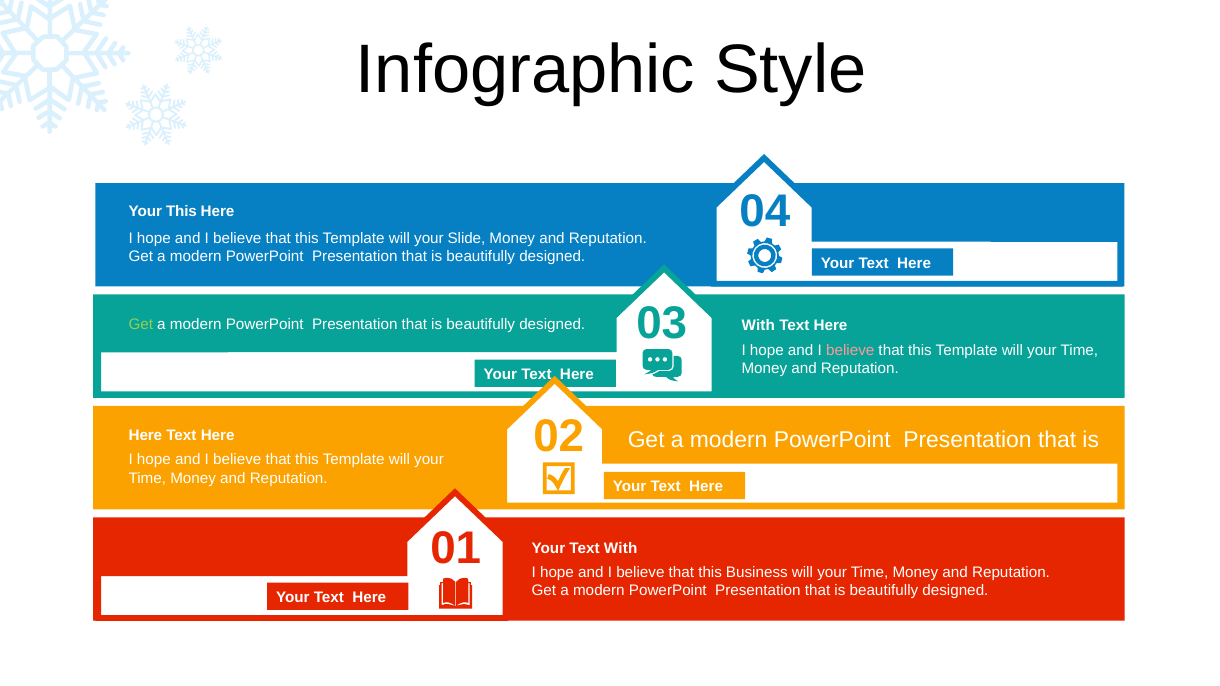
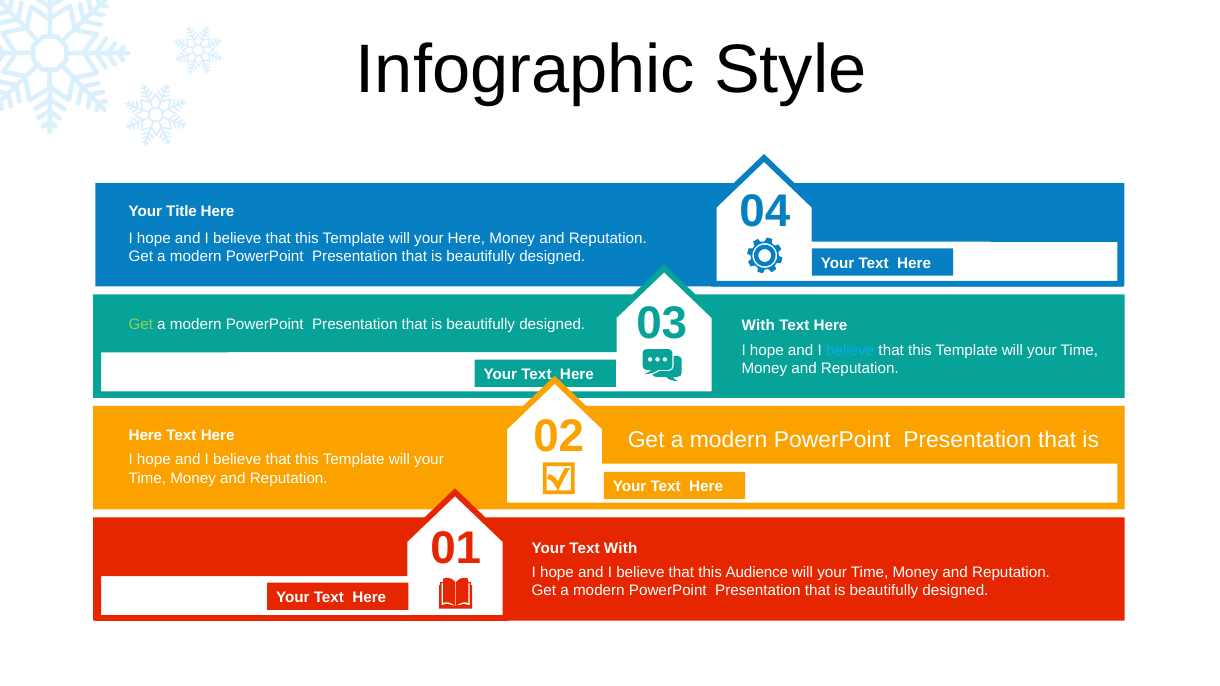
Your This: This -> Title (181, 212)
your Slide: Slide -> Here (466, 239)
believe colour: pink -> light blue (850, 350)
Business: Business -> Audience (757, 573)
